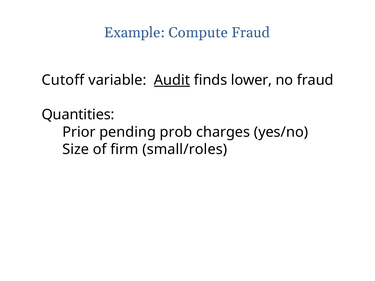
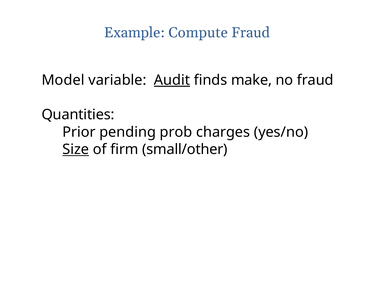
Cutoff: Cutoff -> Model (63, 80)
lower: lower -> make (252, 80)
Size underline: none -> present (76, 150)
small/roles: small/roles -> small/other (185, 150)
